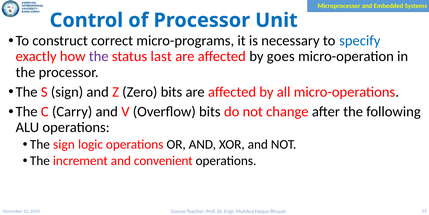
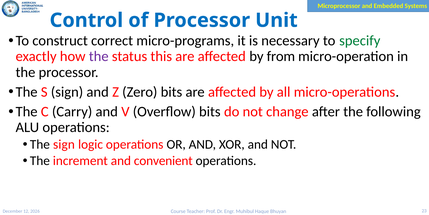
specify colour: blue -> green (360, 41)
last: last -> this (161, 56)
goes: goes -> from (281, 56)
